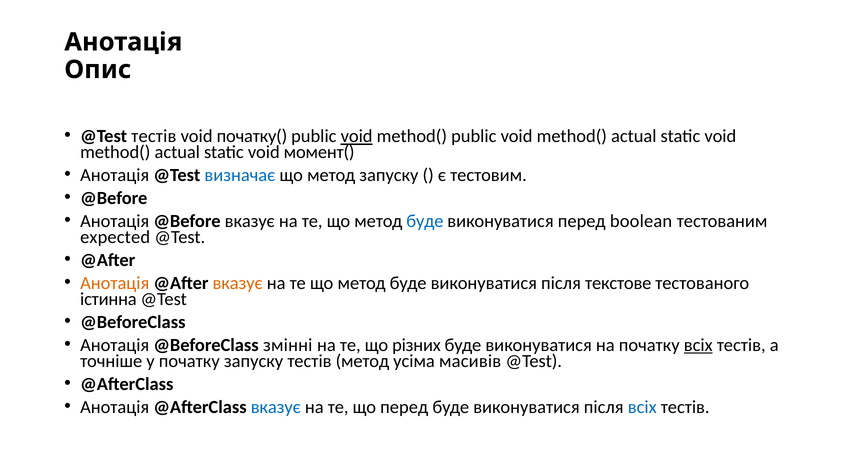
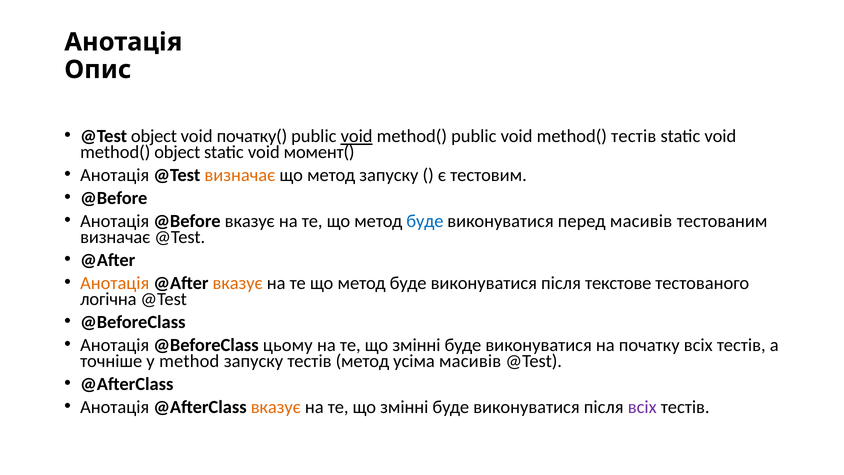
@Test тестів: тестів -> object (154, 136)
public void method( actual: actual -> тестів (634, 136)
actual: actual -> object (177, 152)
визначає colour: blue -> orange (240, 175)
перед boolean: boolean -> масивів (641, 221)
expected: expected -> визначає (115, 237)
істинна: істинна -> логічна (108, 299)
змінні: змінні -> цьому (288, 345)
різних: різних -> змінні (416, 345)
всіх underline: present -> none (698, 345)
у початку: початку -> method (189, 361)
вказує colour: blue -> orange (276, 407)
перед: перед -> змінні (404, 407)
всіх colour: blue -> purple (642, 407)
